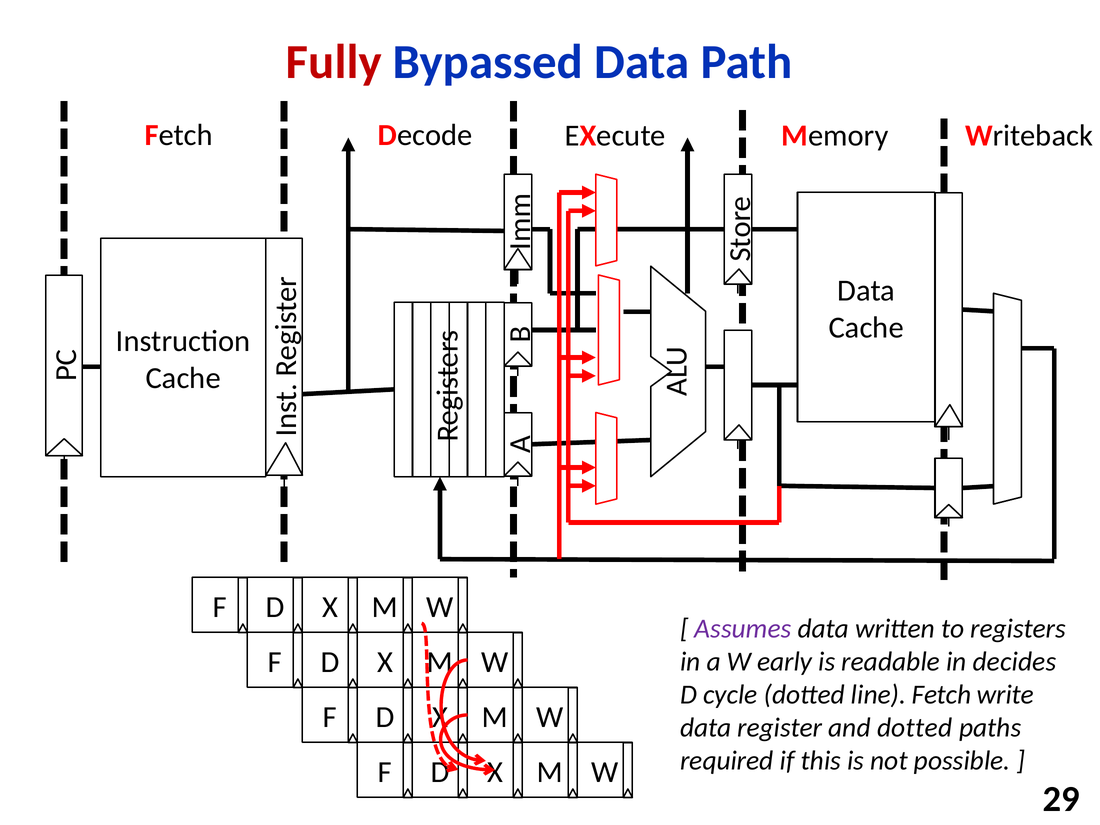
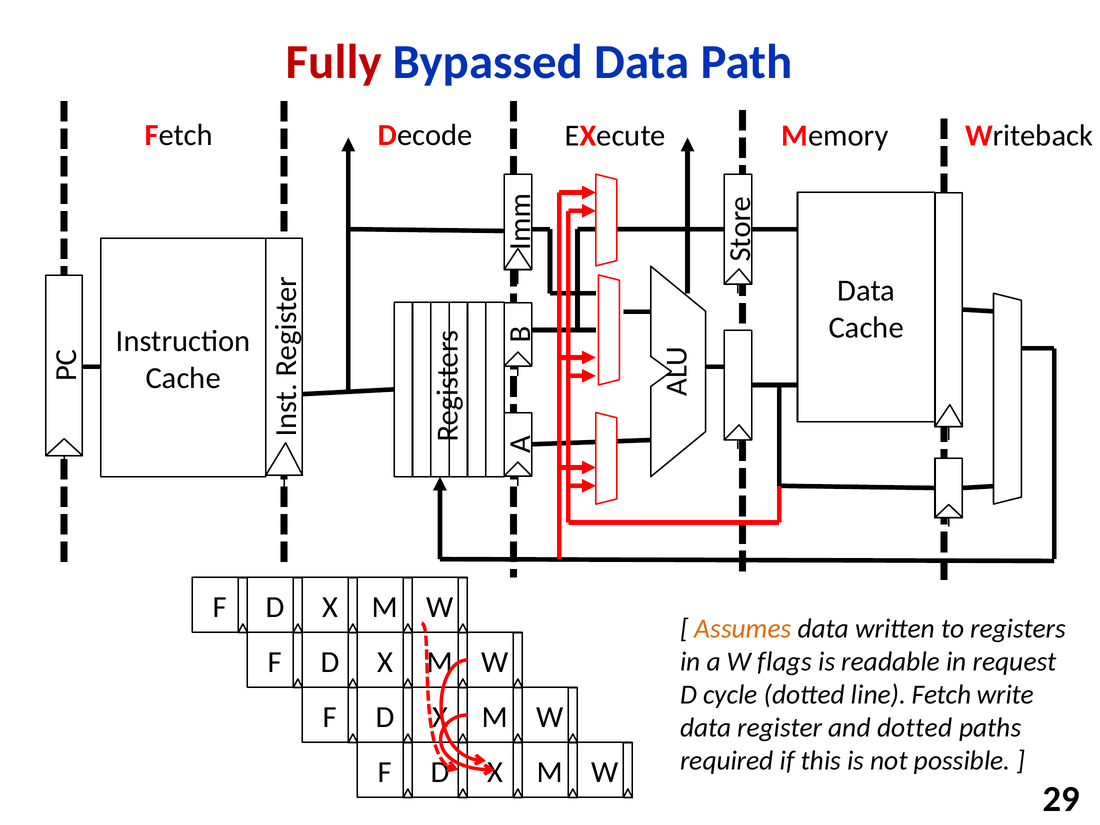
Assumes colour: purple -> orange (743, 629)
early: early -> flags (785, 662)
decides: decides -> request (1015, 662)
